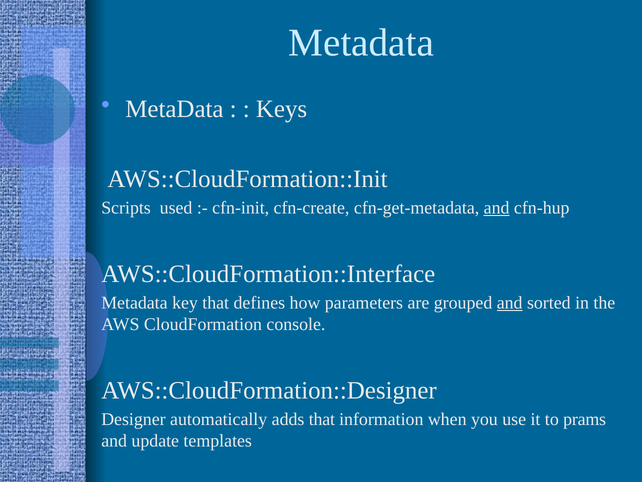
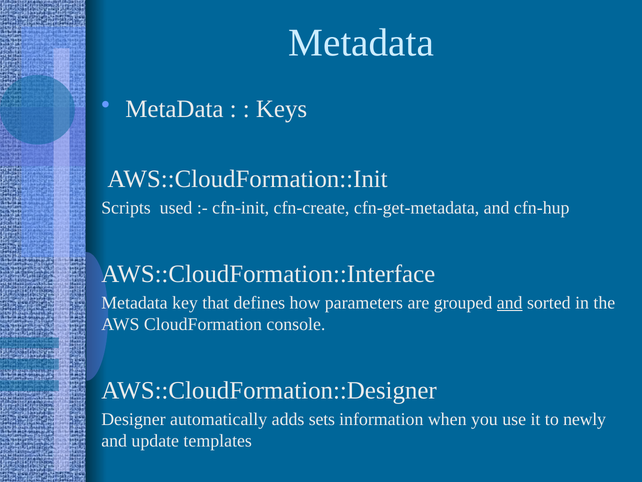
and underline: present -> none (497, 208)
adds that: that -> sets (322, 419)
prams: prams -> newly (585, 419)
